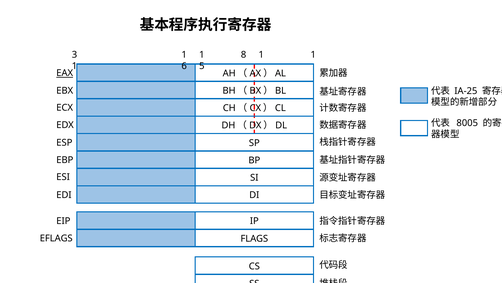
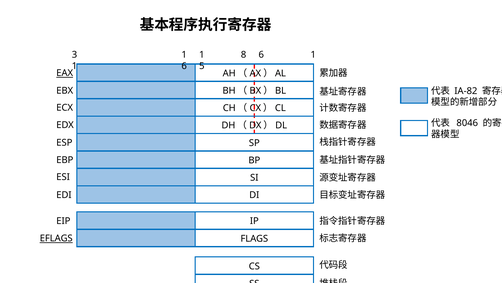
8 1: 1 -> 6 (261, 55)
IA-25: IA-25 -> IA-82 (466, 91)
8005: 8005 -> 8046 (467, 123)
EFLAGS underline: none -> present (56, 238)
